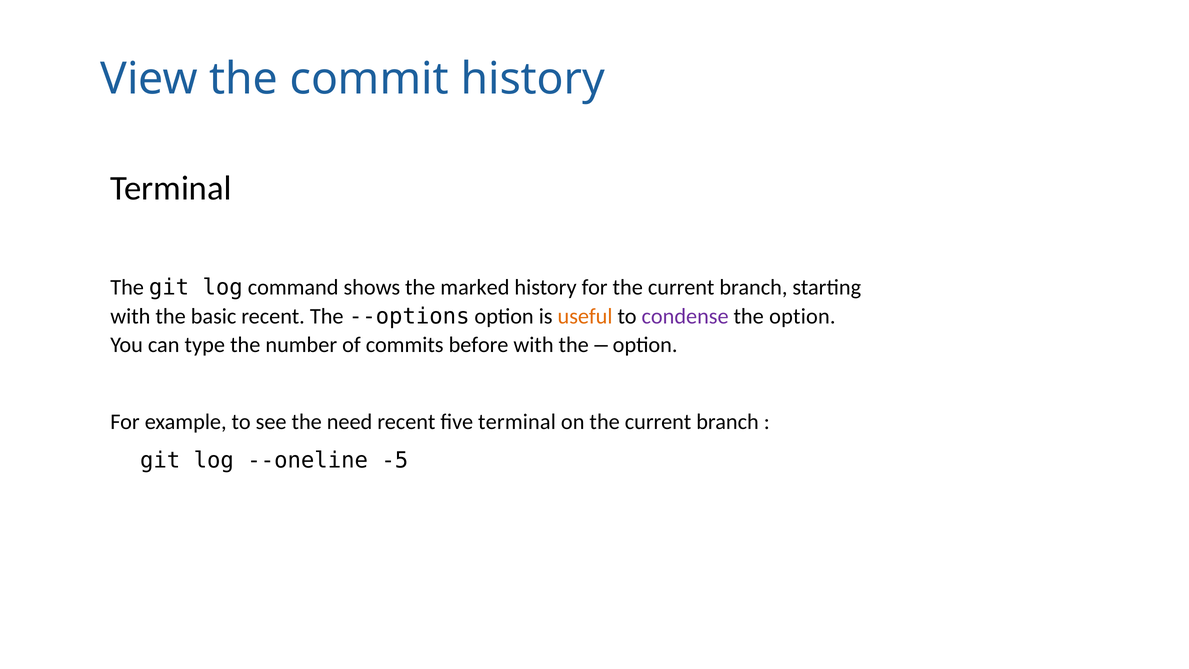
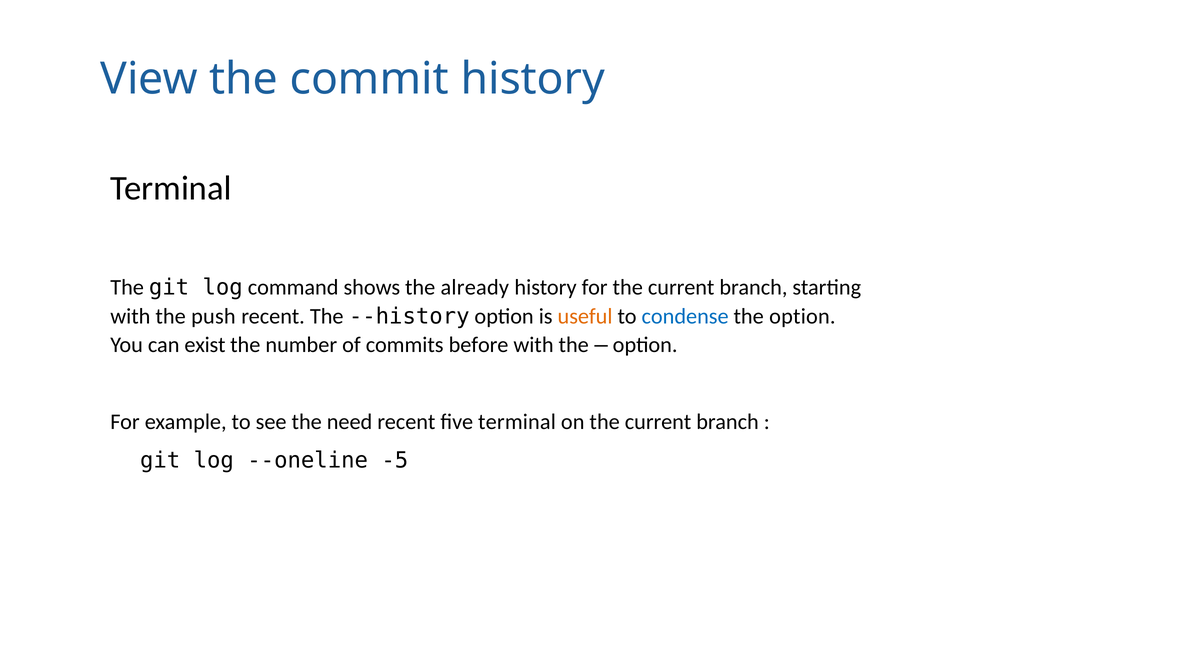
marked: marked -> already (475, 288)
basic: basic -> push (213, 316)
--options: --options -> --history (409, 316)
condense colour: purple -> blue (685, 316)
type: type -> exist (205, 345)
